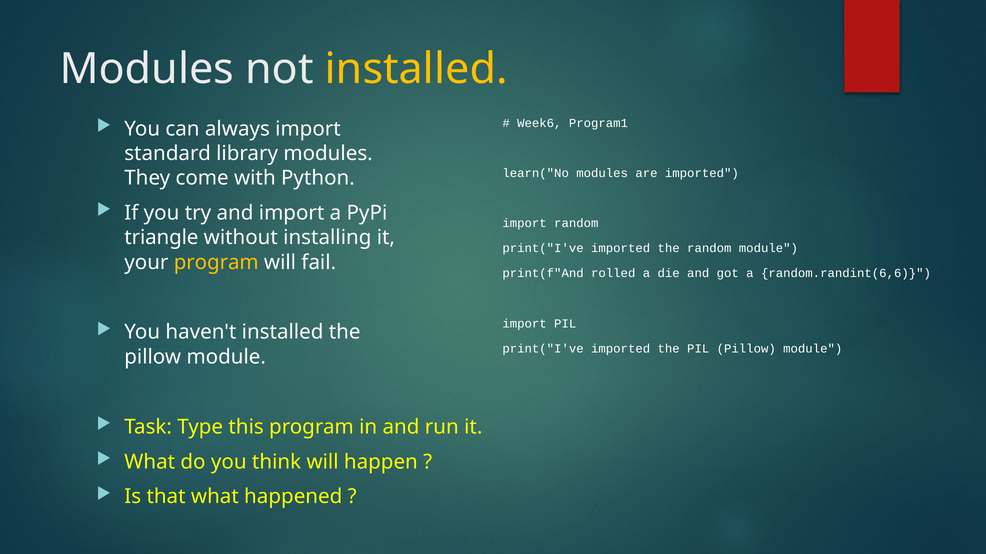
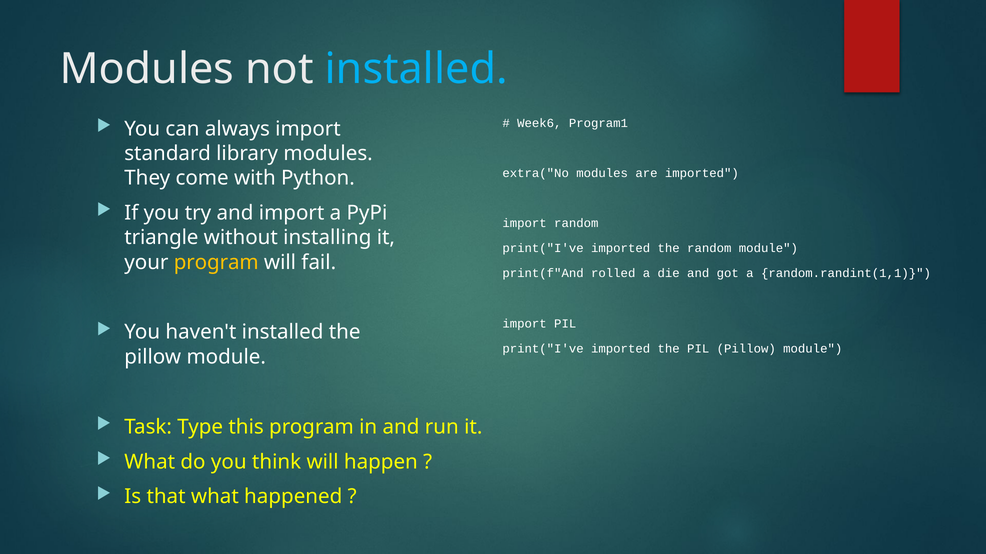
installed colour: yellow -> light blue (416, 69)
learn("No: learn("No -> extra("No (536, 173)
random.randint(6,6: random.randint(6,6 -> random.randint(1,1 (846, 274)
